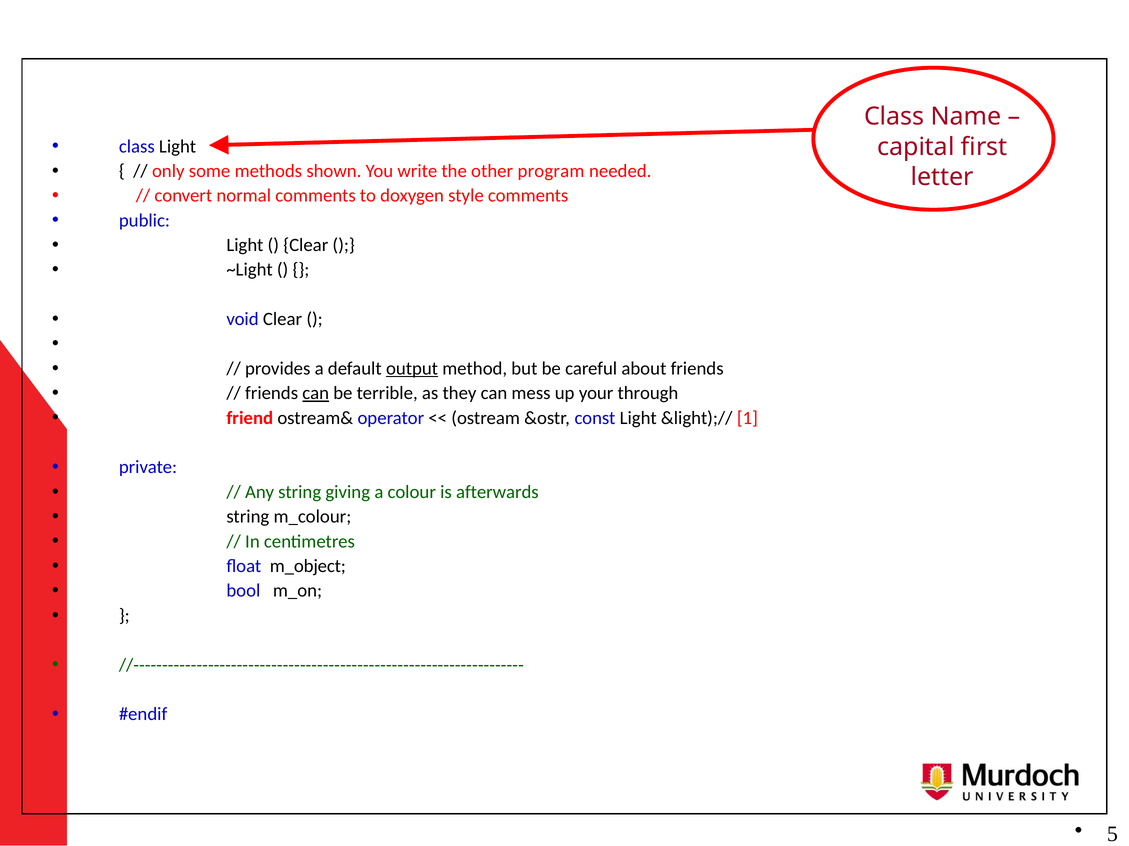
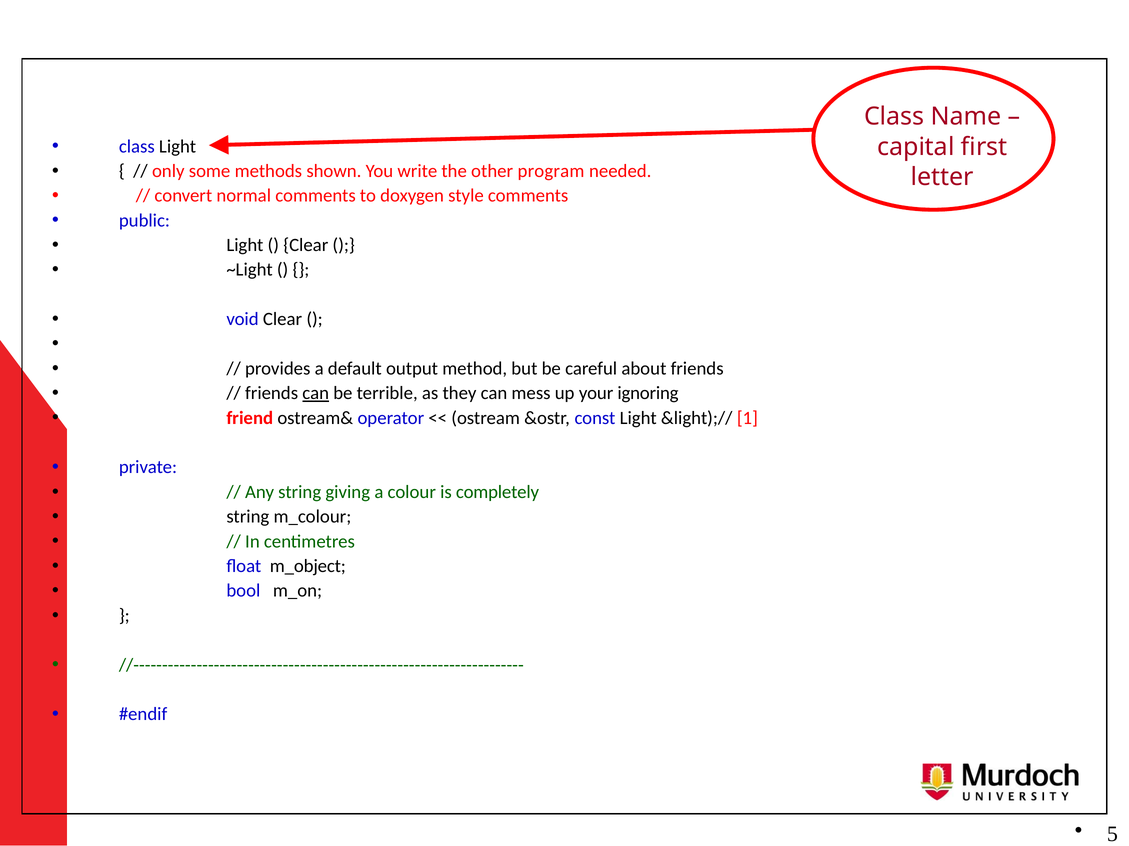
output underline: present -> none (412, 369)
through: through -> ignoring (648, 394)
afterwards: afterwards -> completely (497, 492)
